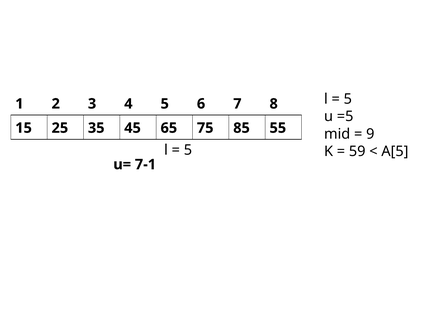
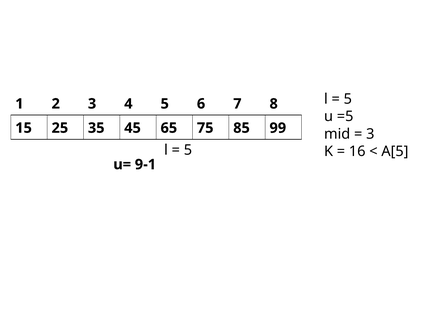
55: 55 -> 99 (278, 128)
9: 9 -> 3 (370, 134)
59: 59 -> 16 (357, 151)
7-1: 7-1 -> 9-1 (145, 164)
